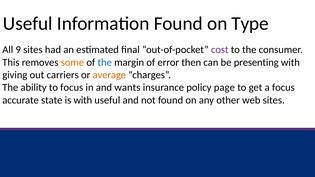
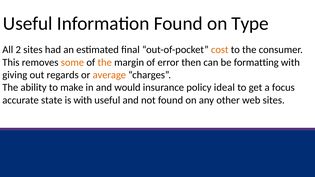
9: 9 -> 2 (18, 50)
cost colour: purple -> orange (220, 50)
the colour: blue -> orange (105, 62)
presenting: presenting -> formatting (256, 62)
carriers: carriers -> regards (63, 75)
to focus: focus -> make (72, 88)
wants: wants -> would (127, 88)
page: page -> ideal (224, 88)
